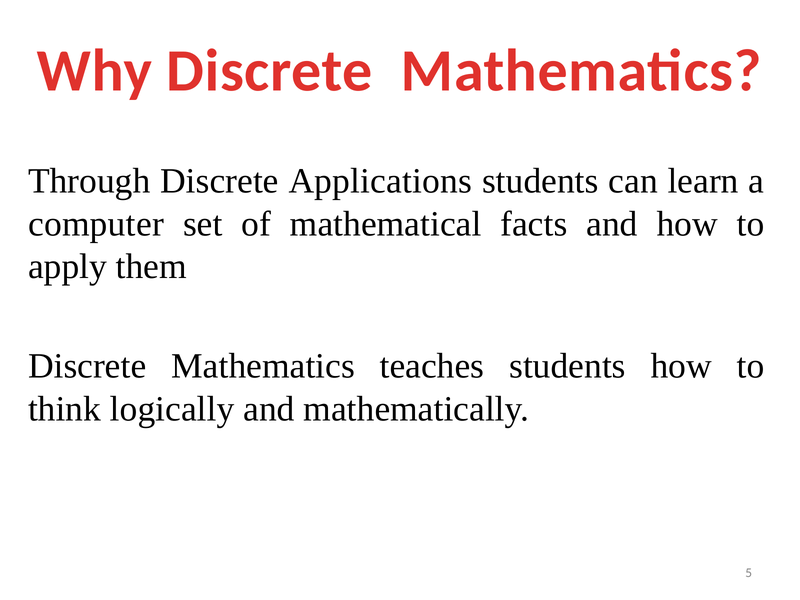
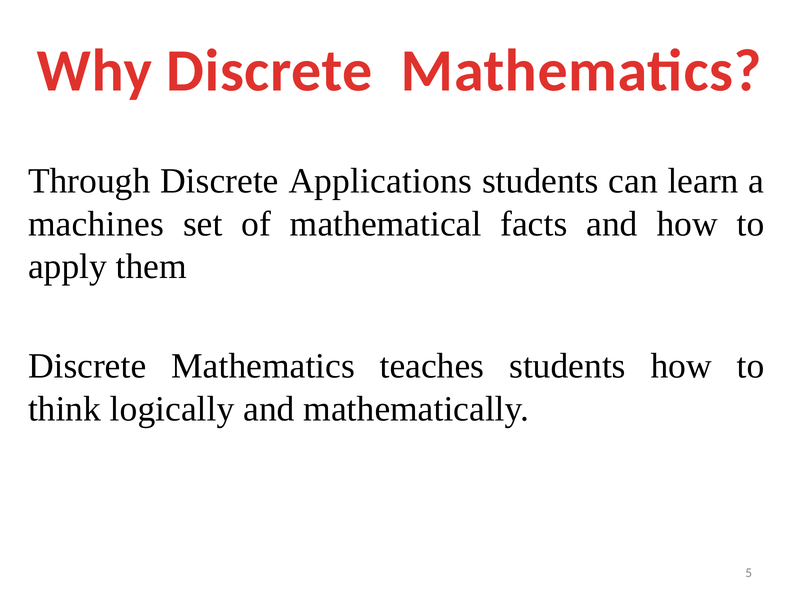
computer: computer -> machines (96, 224)
